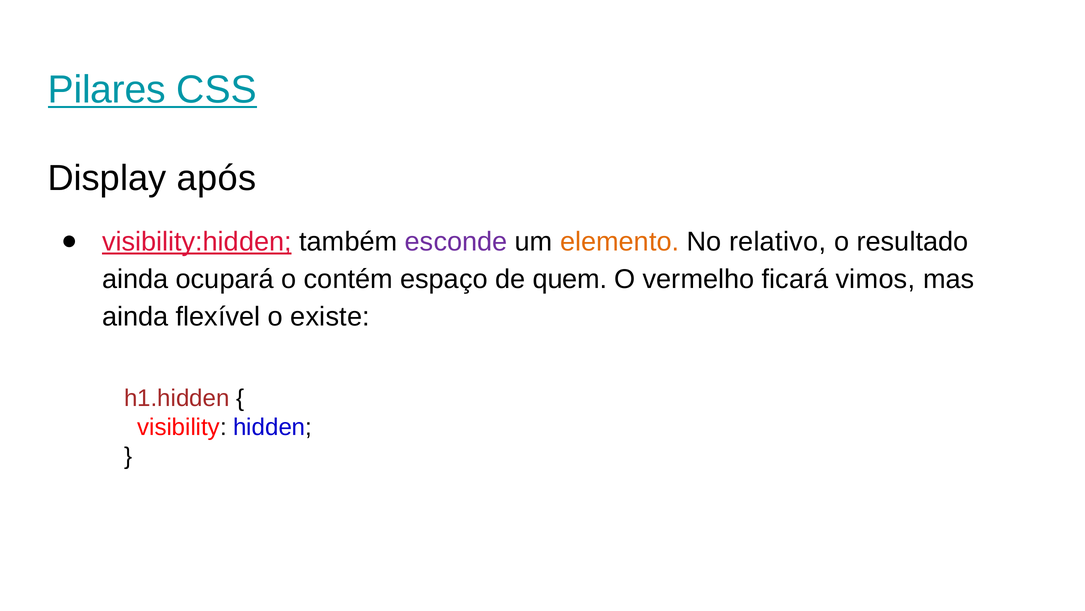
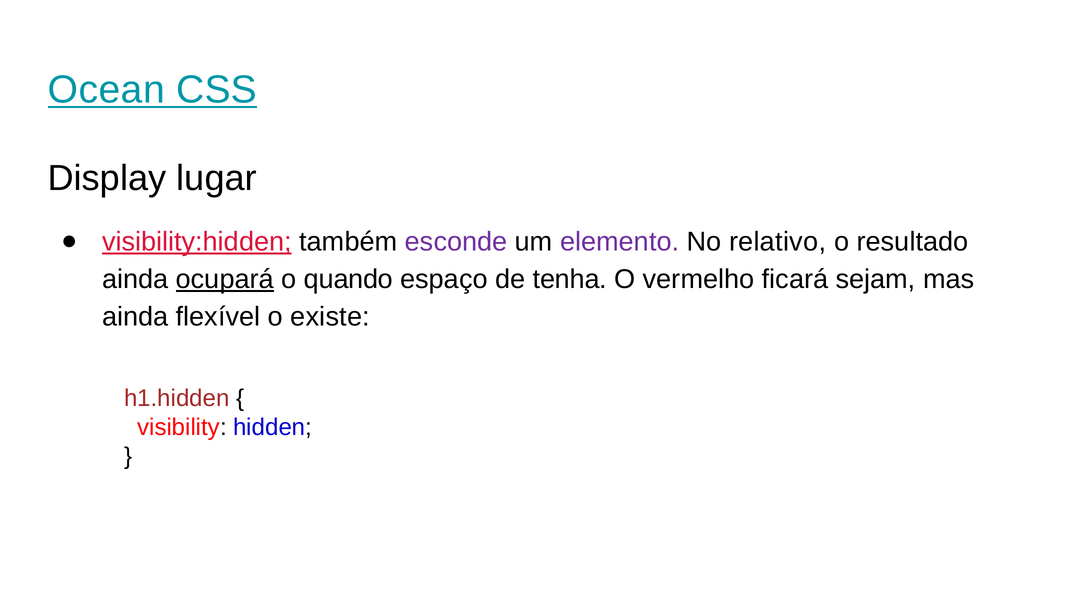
Pilares: Pilares -> Ocean (106, 90)
após: após -> lugar (217, 178)
elemento colour: orange -> purple (620, 242)
ocupará underline: none -> present (225, 279)
contém: contém -> quando (348, 279)
quem: quem -> tenha (570, 279)
vimos: vimos -> sejam (876, 279)
